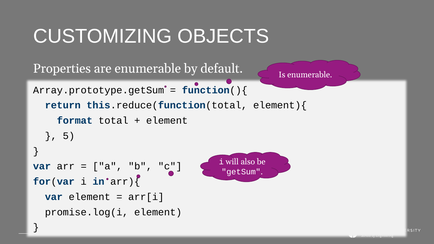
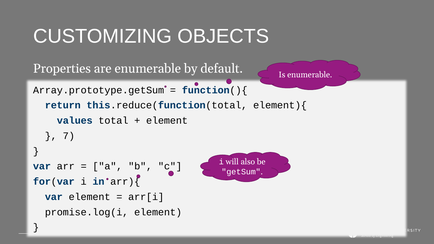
format: format -> values (75, 121)
5: 5 -> 7 (69, 136)
